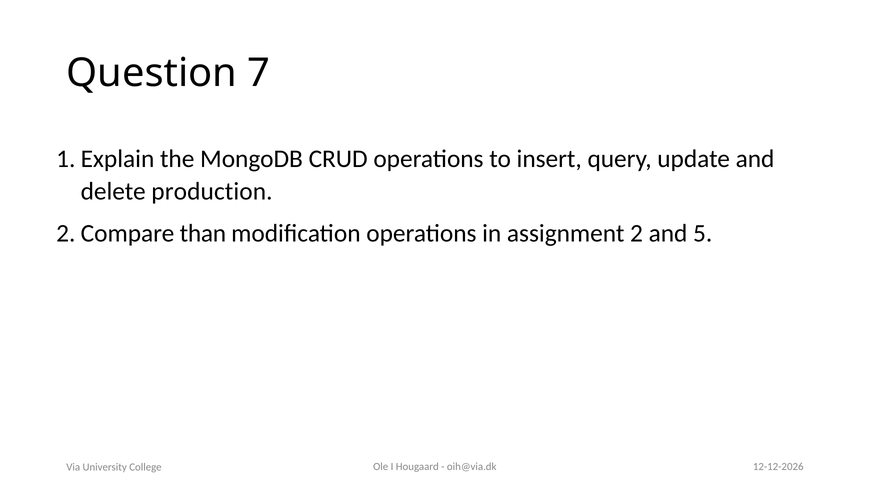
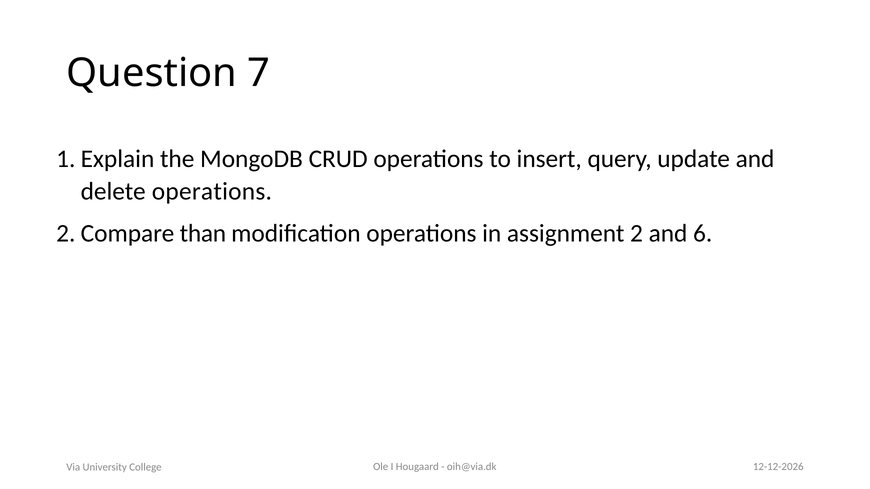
delete production: production -> operations (212, 192)
5: 5 -> 6 (703, 233)
